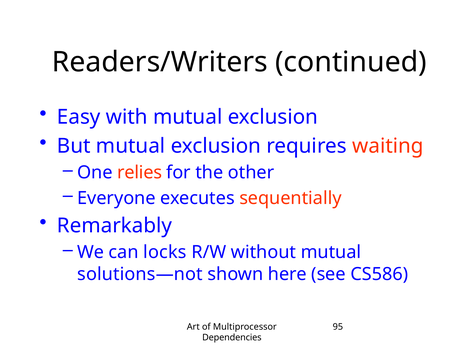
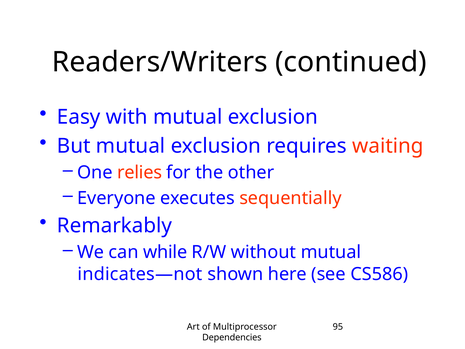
locks: locks -> while (165, 252)
solutions—not: solutions—not -> indicates—not (140, 274)
